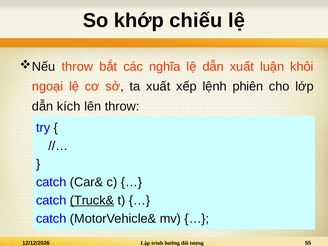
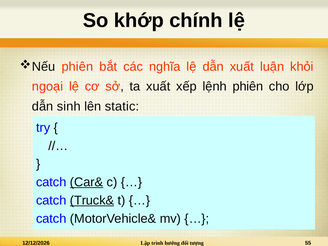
chiếu: chiếu -> chính (196, 21)
throw: throw -> phiên (77, 67)
kích: kích -> sinh (69, 106)
lên throw: throw -> static (122, 106)
Car& underline: none -> present (87, 182)
